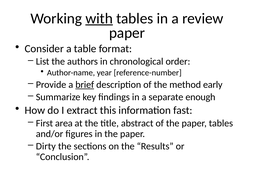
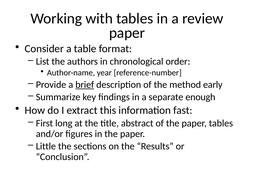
with underline: present -> none (99, 18)
area: area -> long (64, 124)
Dirty: Dirty -> Little (46, 147)
